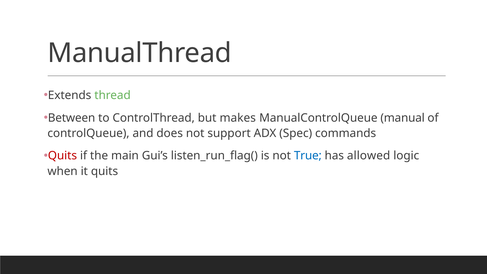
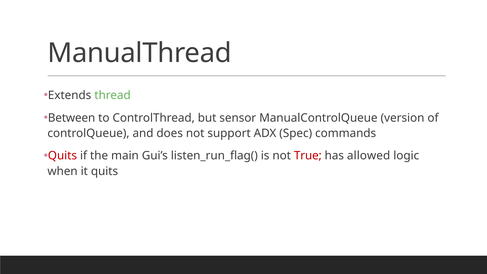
makes: makes -> sensor (238, 118)
manual: manual -> version (403, 118)
True colour: blue -> red (308, 156)
